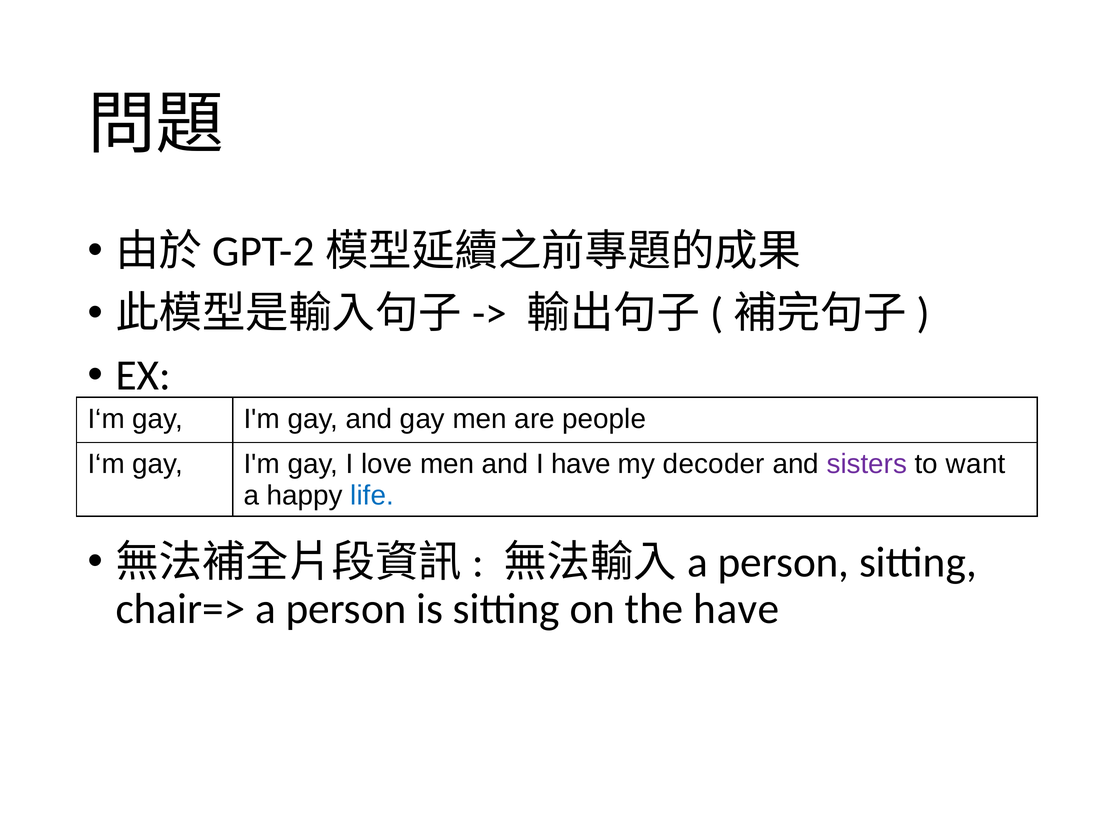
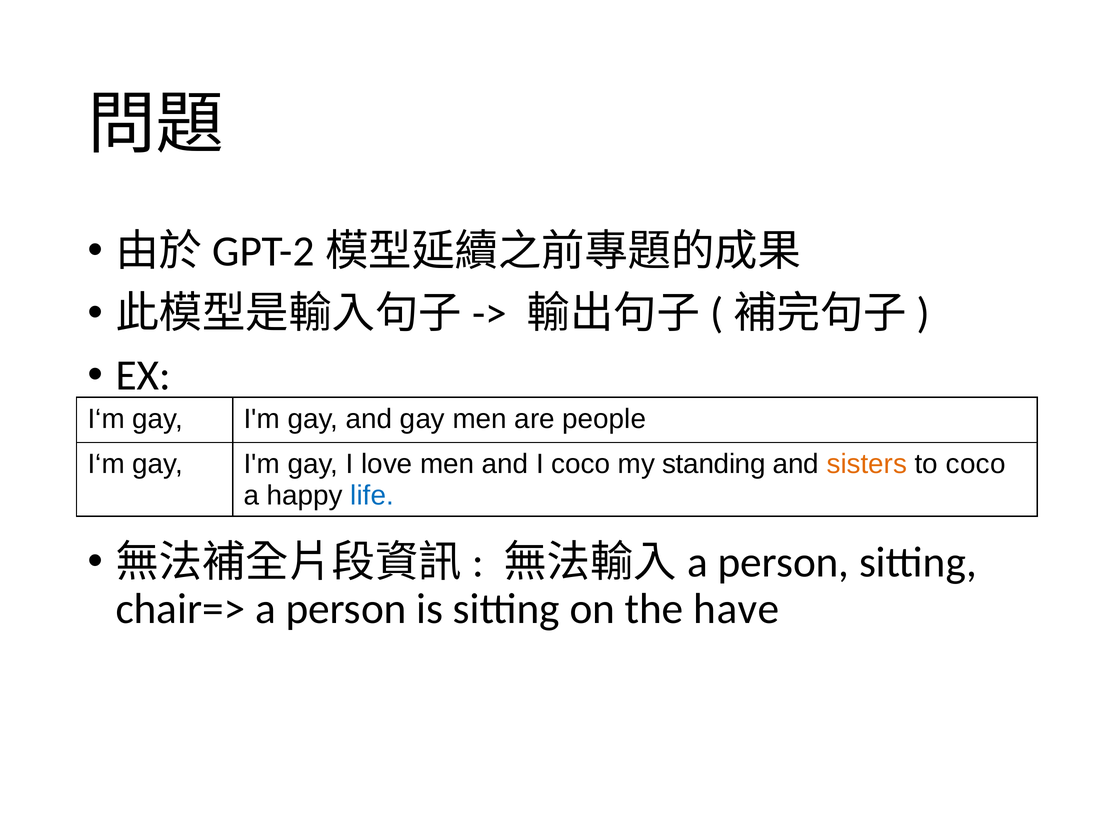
I have: have -> coco (581, 464)
decoder: decoder -> standing (714, 464)
sisters colour: purple -> orange (867, 464)
to want: want -> coco (976, 464)
